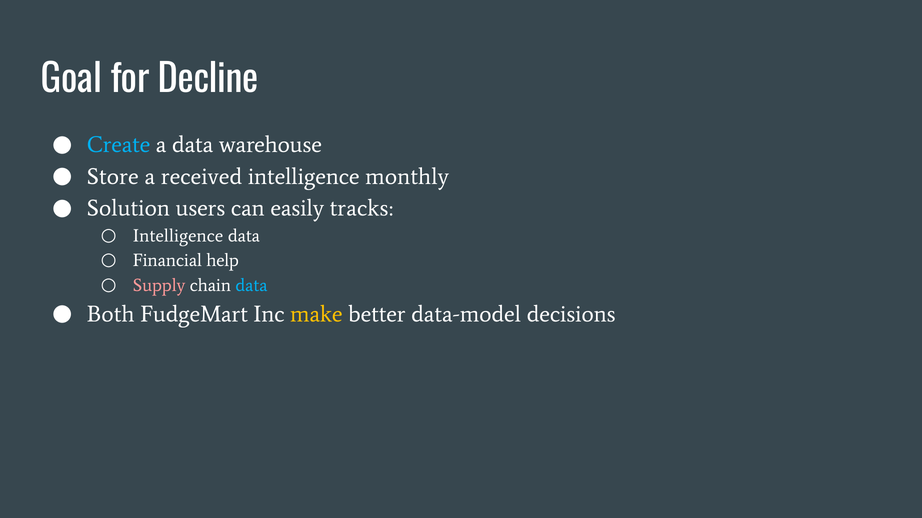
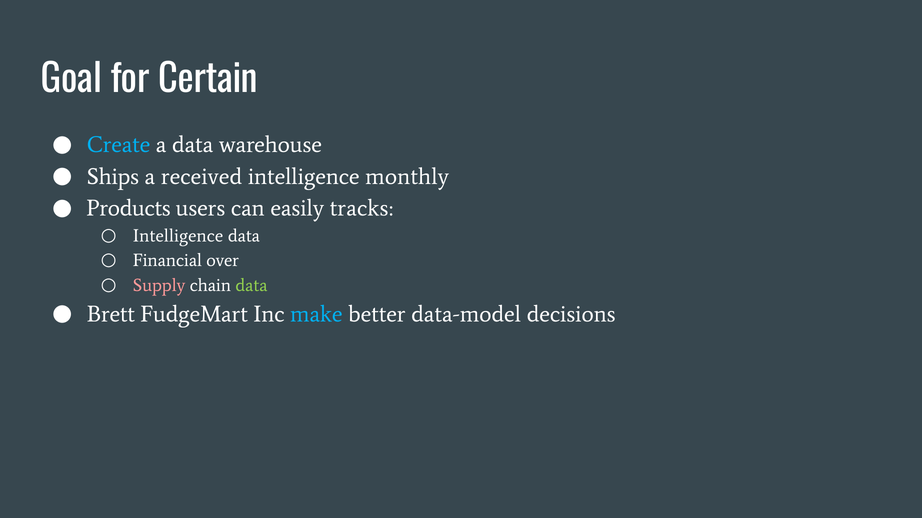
Decline: Decline -> Certain (208, 80)
Store: Store -> Ships (113, 177)
Solution: Solution -> Products (128, 209)
help: help -> over (223, 261)
data colour: light blue -> light green (251, 285)
Both: Both -> Brett (111, 315)
make colour: yellow -> light blue (316, 315)
